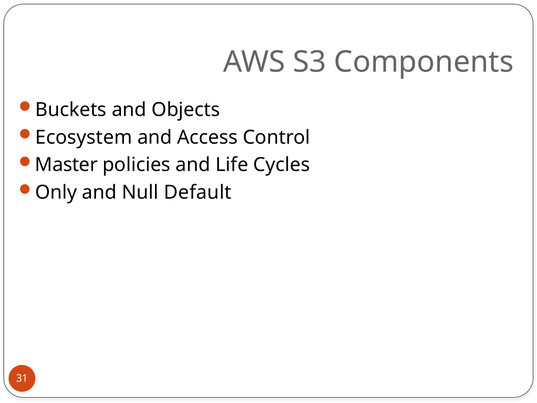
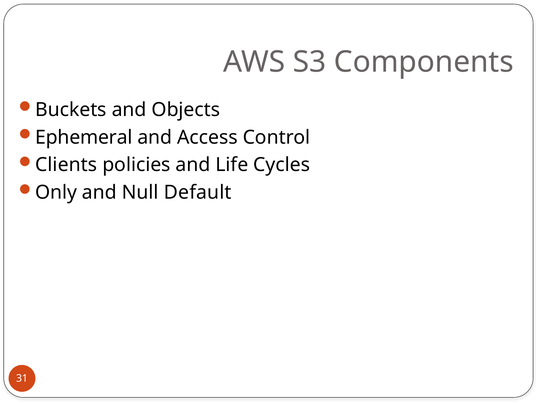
Ecosystem: Ecosystem -> Ephemeral (84, 137)
Master: Master -> Clients (66, 165)
